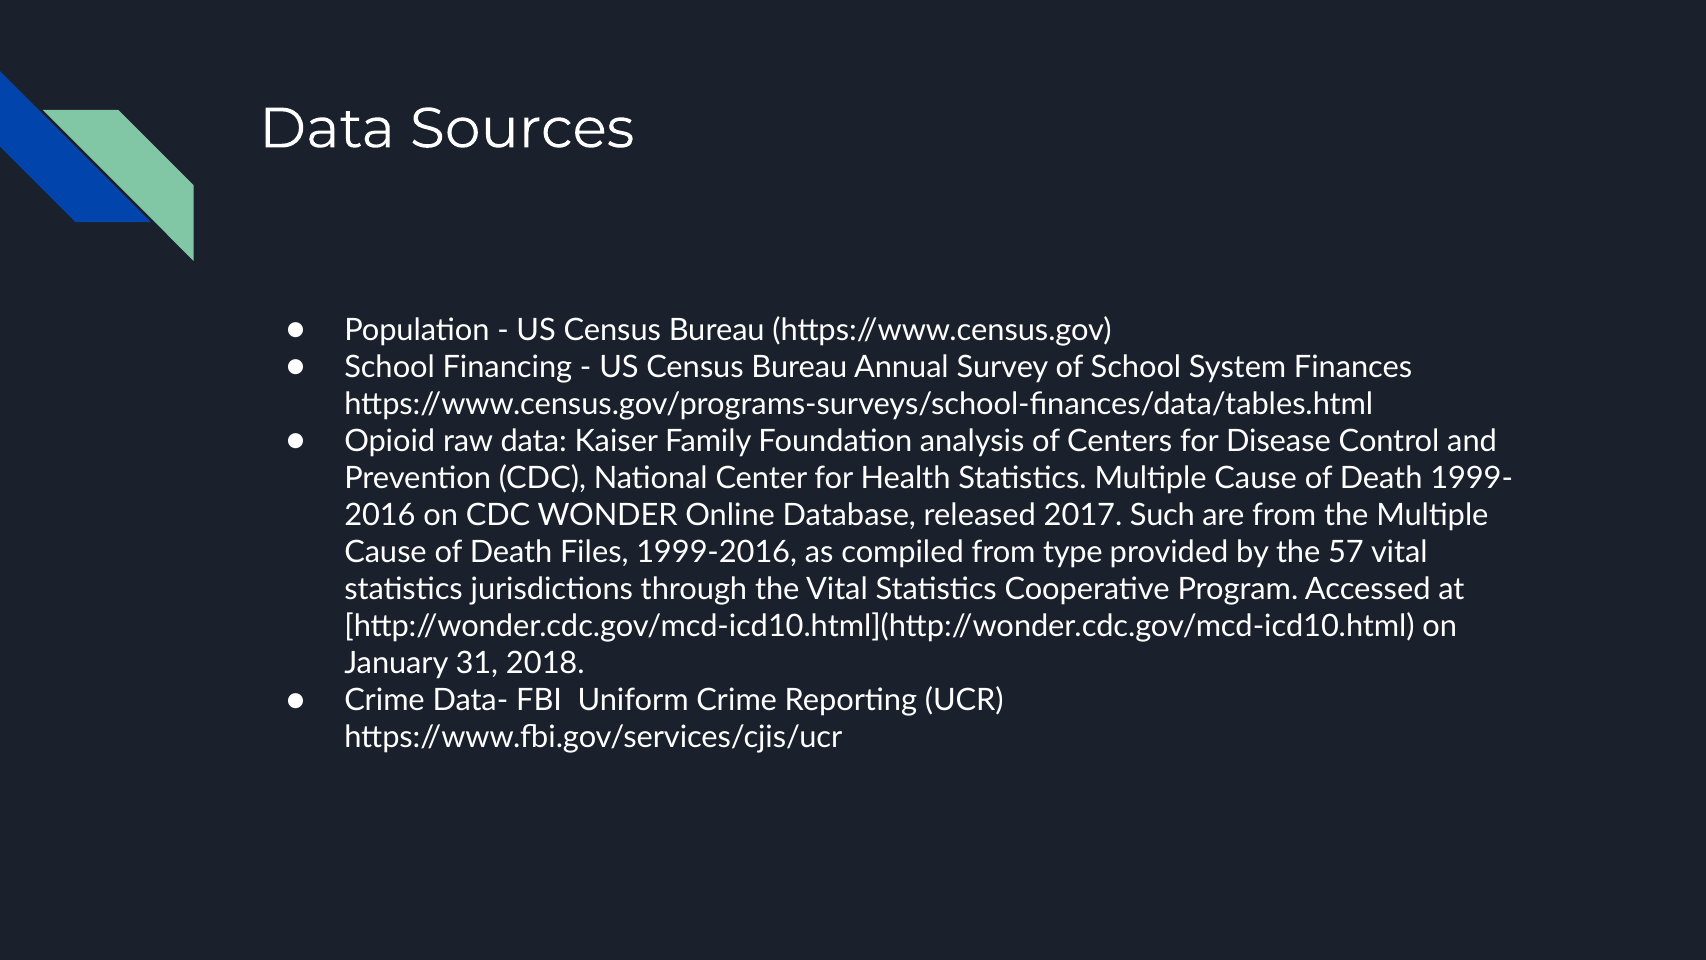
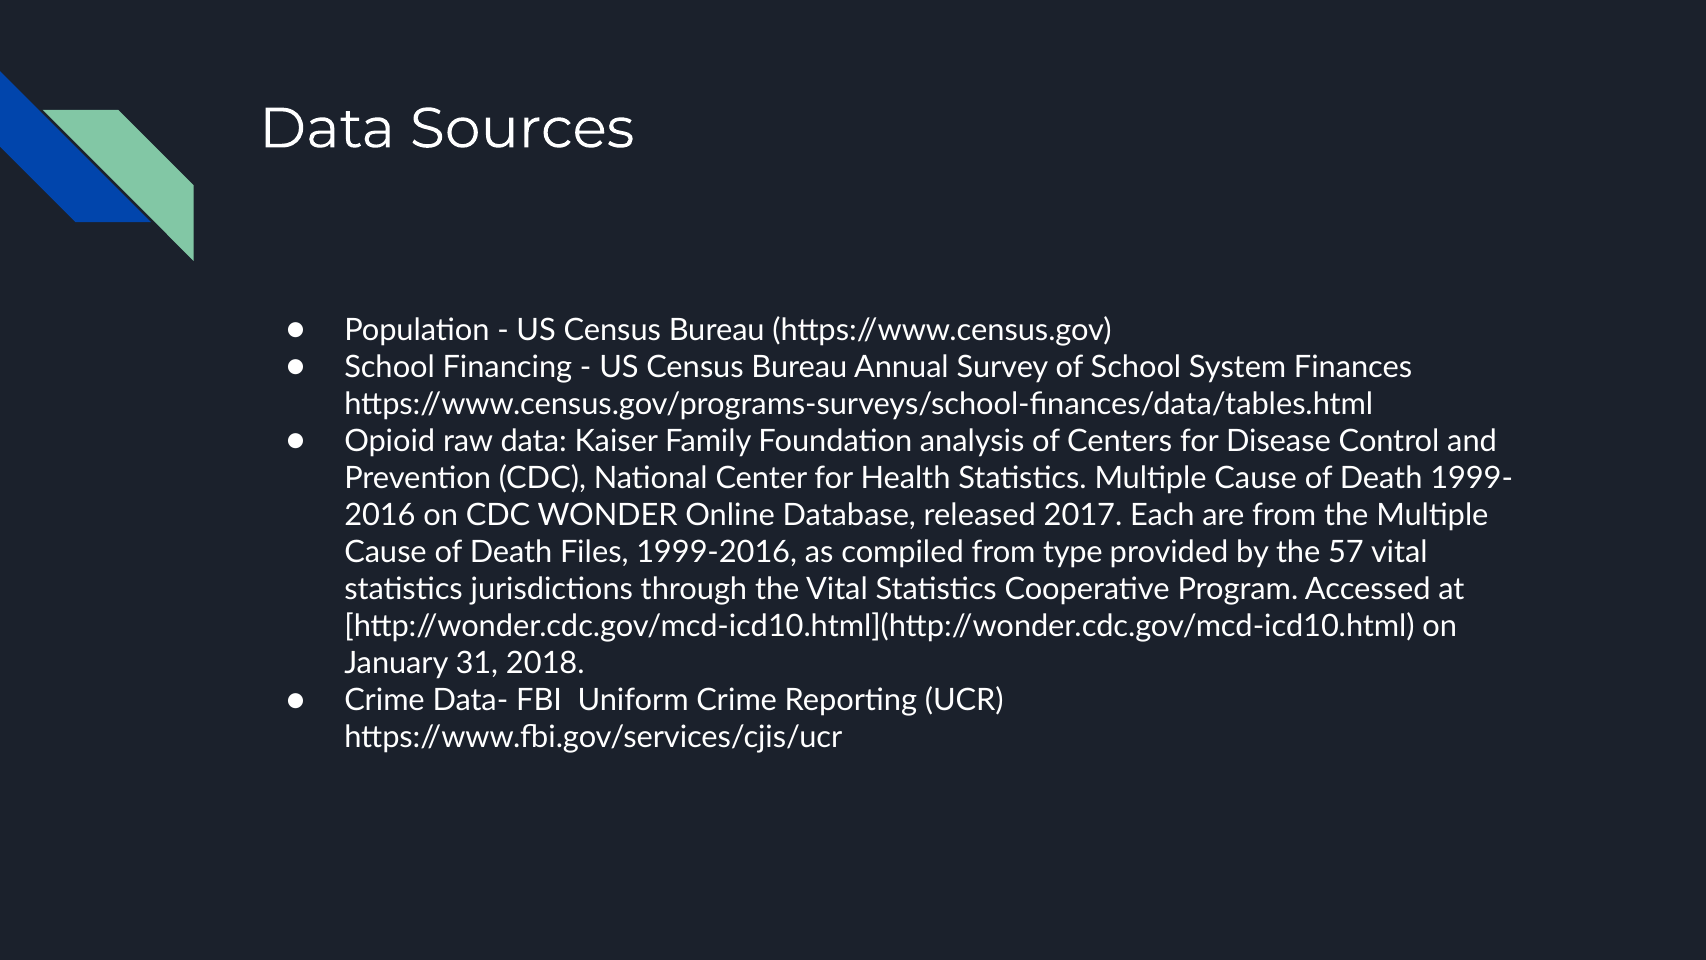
Such: Such -> Each (1162, 515)
